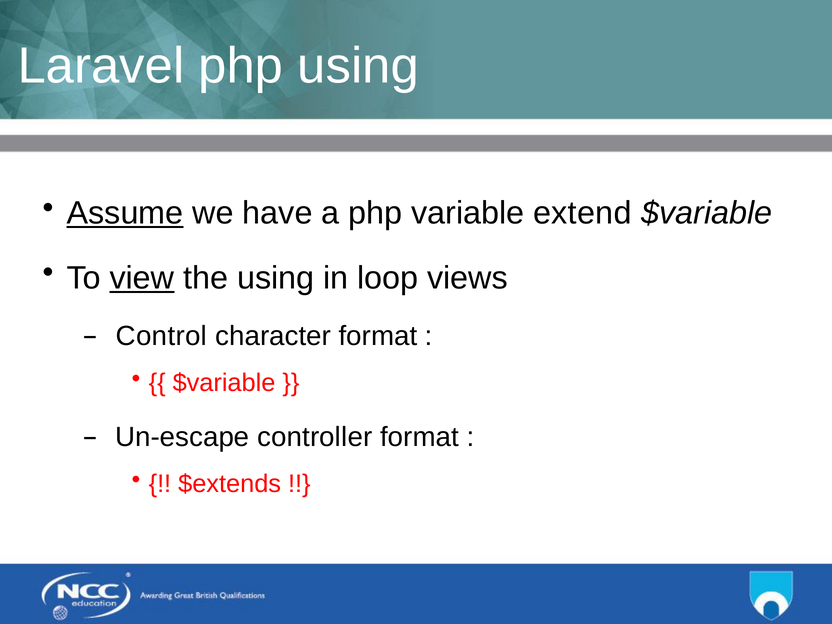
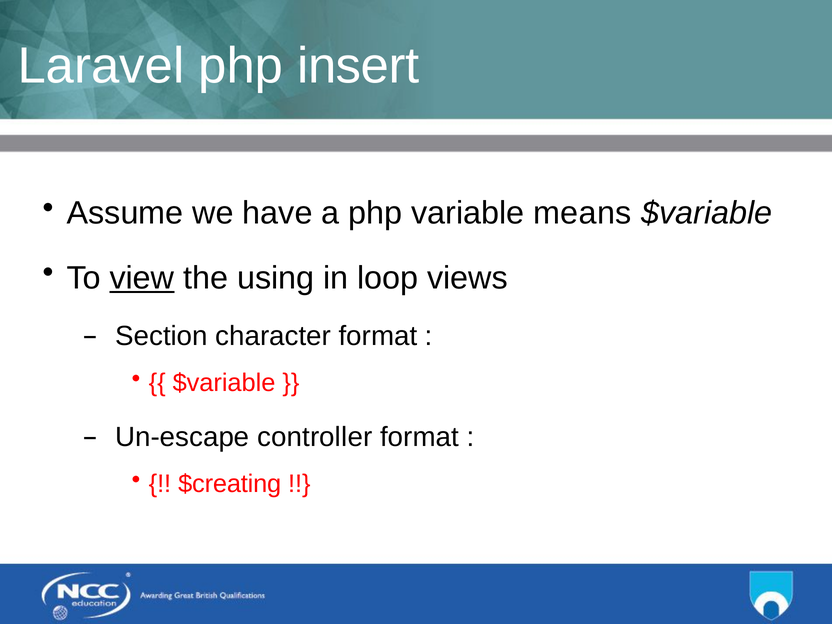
php using: using -> insert (358, 66)
Assume underline: present -> none (125, 213)
extend: extend -> means (582, 213)
Control: Control -> Section (162, 336)
$extends: $extends -> $creating (230, 484)
